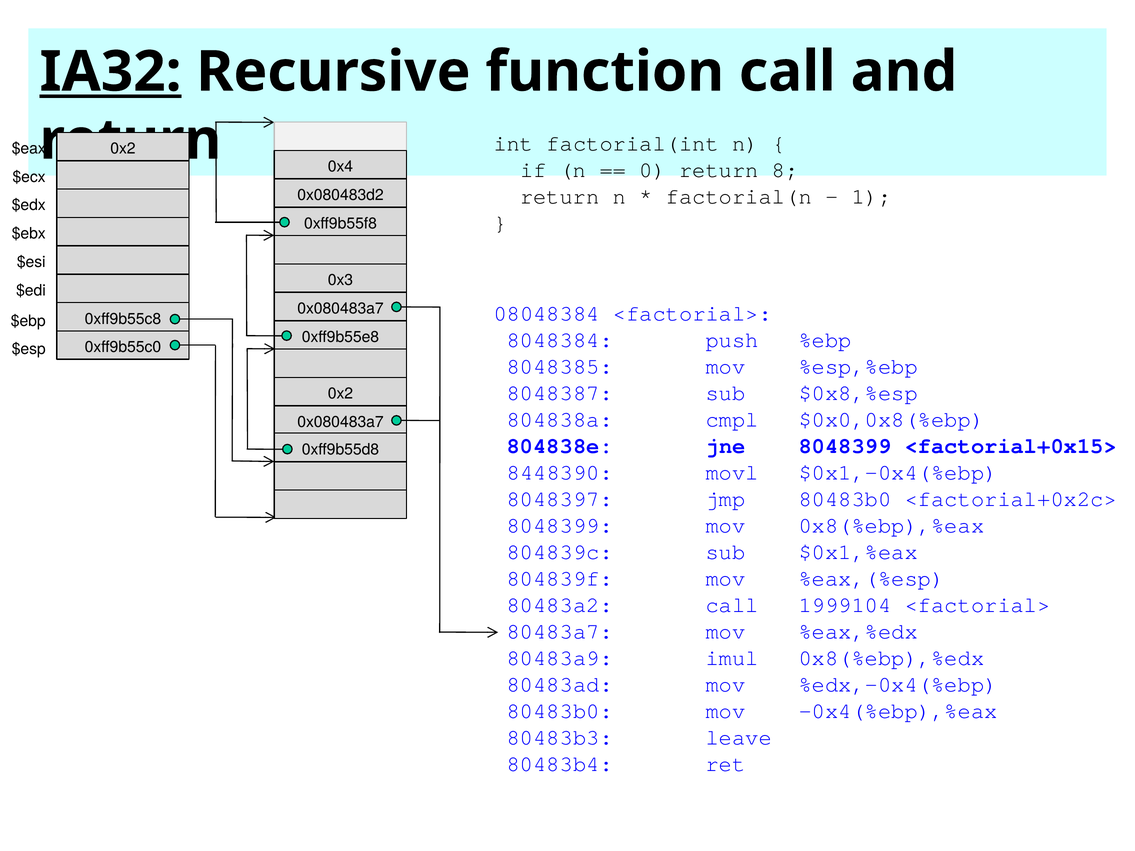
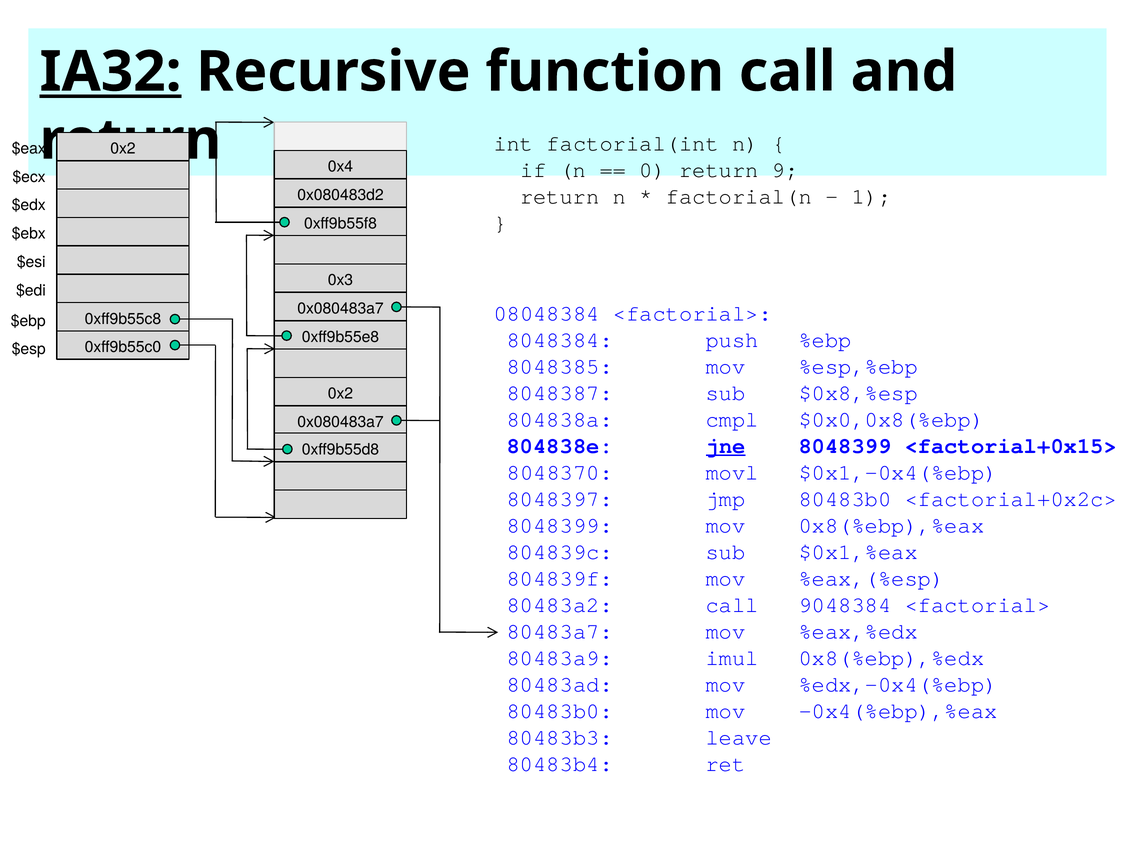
8: 8 -> 9 (785, 170)
jne underline: none -> present (726, 446)
8448390: 8448390 -> 8048370 (560, 473)
1999104: 1999104 -> 9048384 (845, 605)
